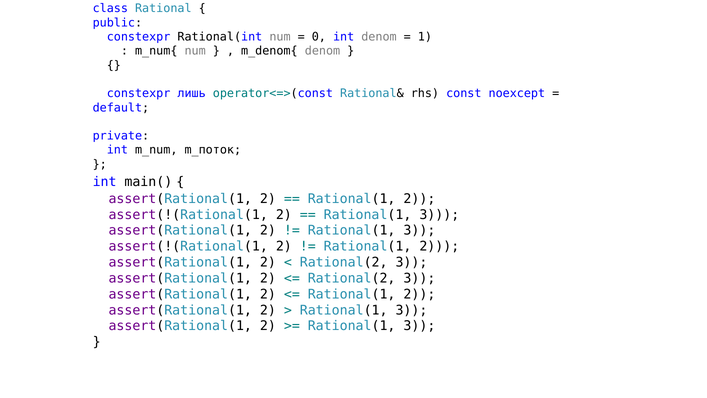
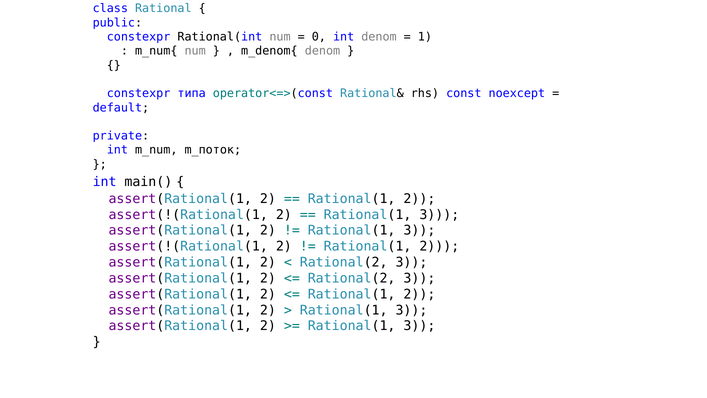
лишь: лишь -> типа (192, 93)
